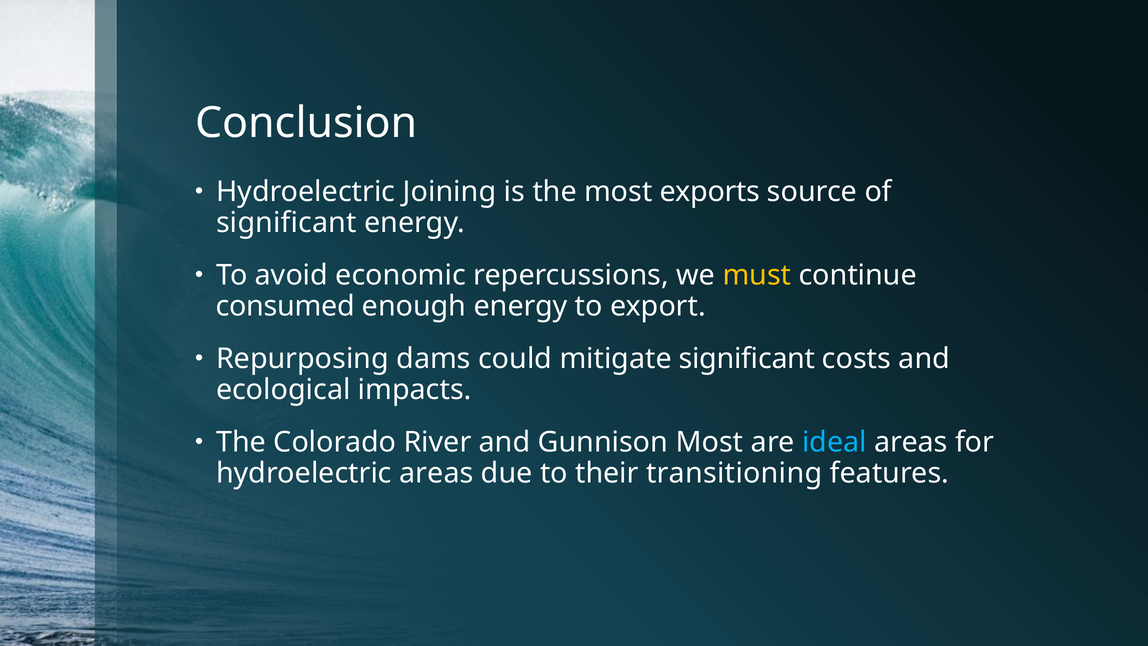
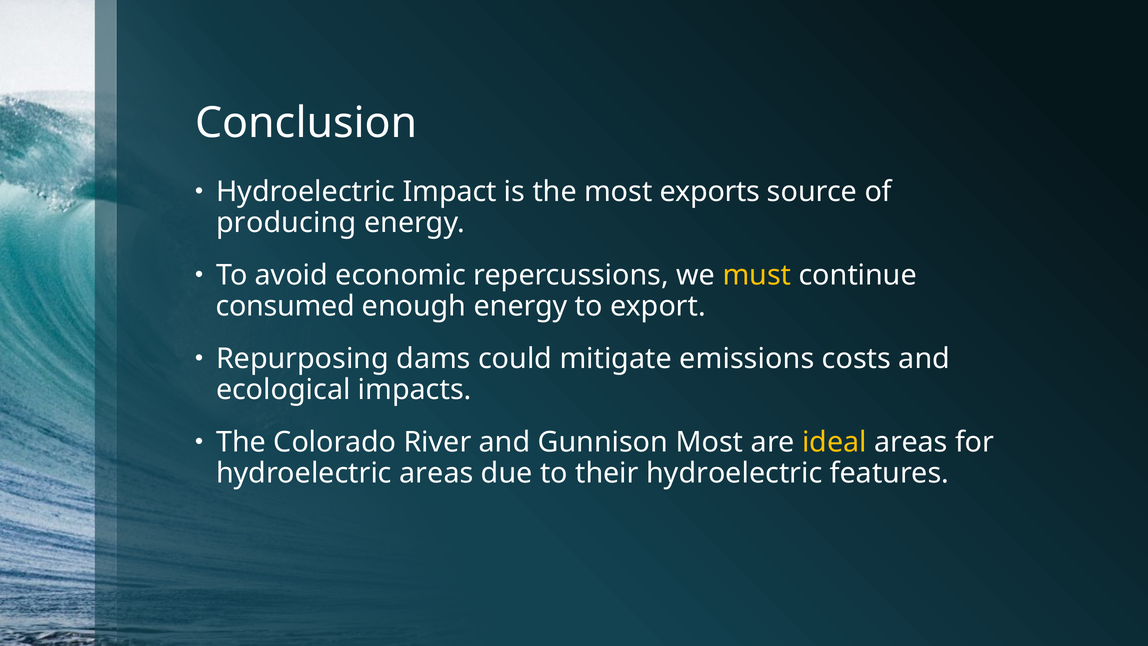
Joining: Joining -> Impact (450, 192)
significant: significant -> producing (286, 223)
mitigate significant: significant -> emissions (747, 359)
ideal colour: light blue -> yellow (834, 442)
their transitioning: transitioning -> hydroelectric (734, 473)
